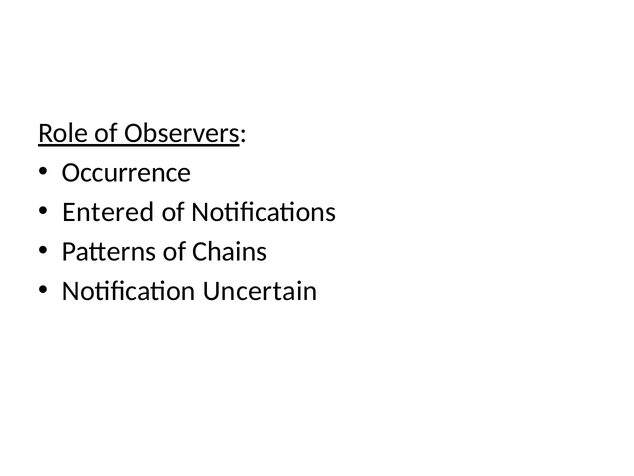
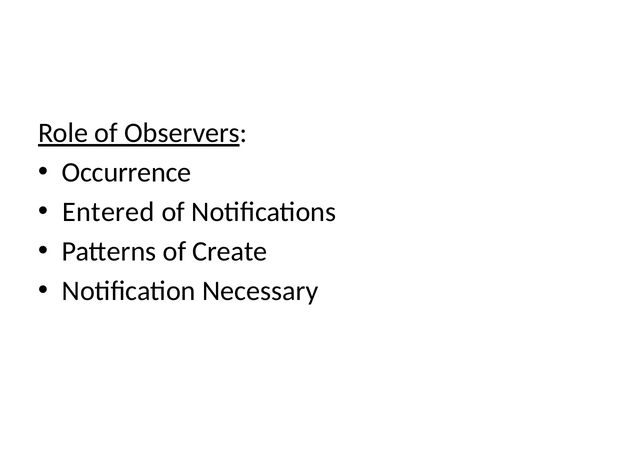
Chains: Chains -> Create (230, 251)
Uncertain: Uncertain -> Necessary (260, 291)
